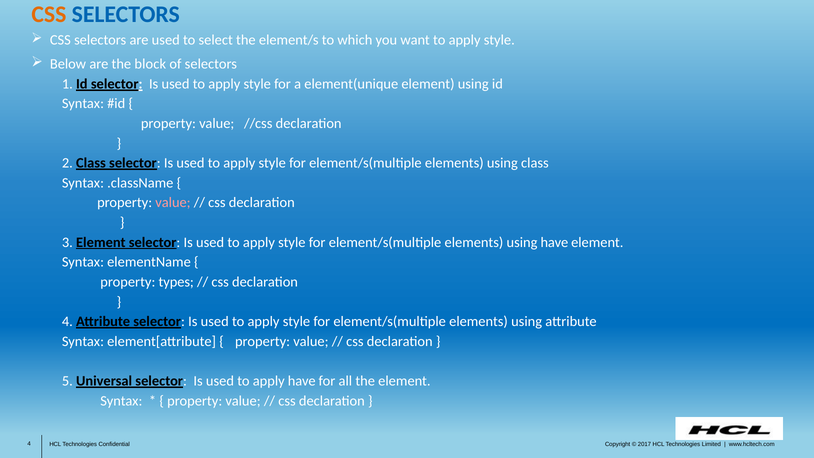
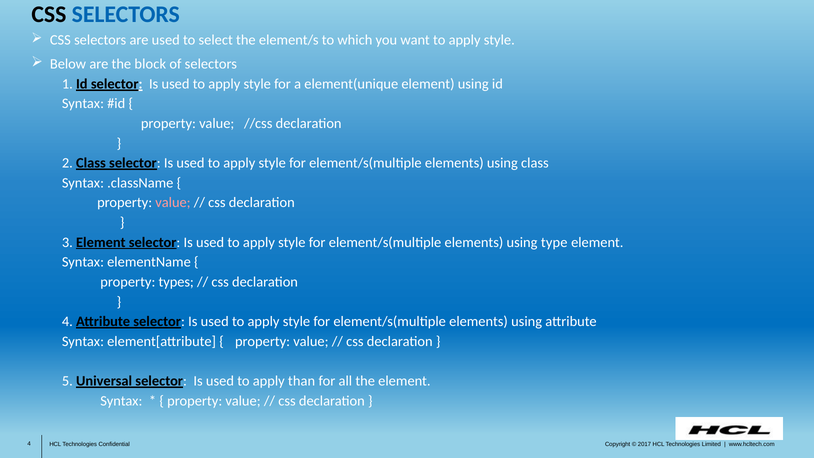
CSS colour: orange -> black (49, 14)
using have: have -> type (554, 242)
apply have: have -> than (302, 381)
